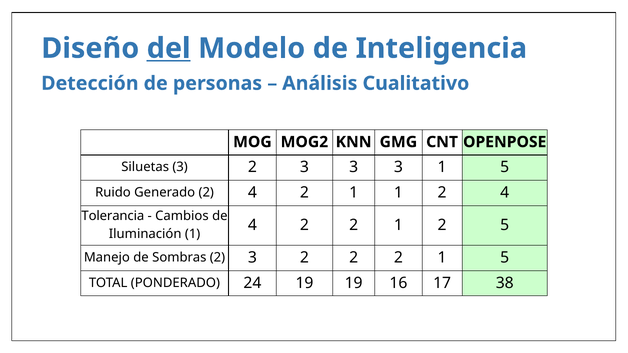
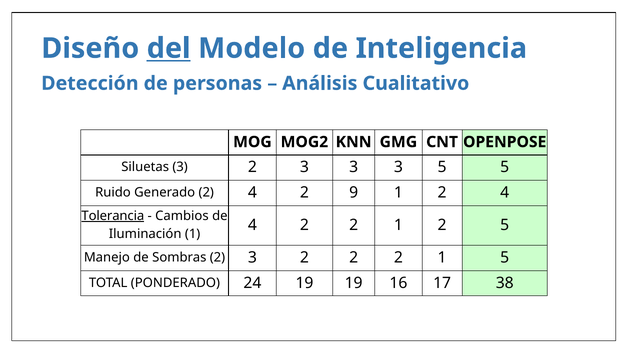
3 1: 1 -> 5 (442, 167)
4 2 1: 1 -> 9 (354, 193)
Tolerancia underline: none -> present (113, 216)
